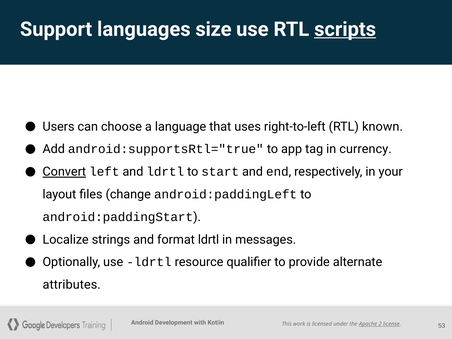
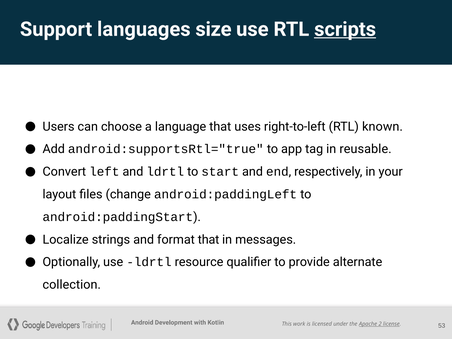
currency: currency -> reusable (366, 149)
Convert underline: present -> none (64, 172)
format ldrtl: ldrtl -> that (209, 240)
attributes: attributes -> collection (72, 285)
